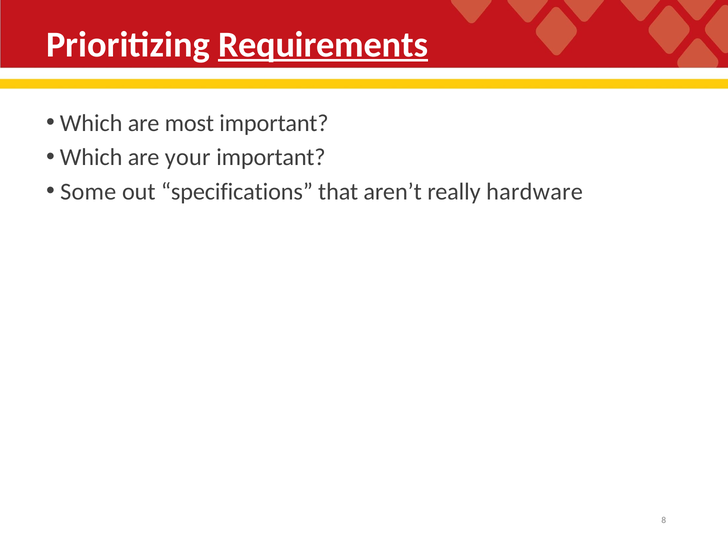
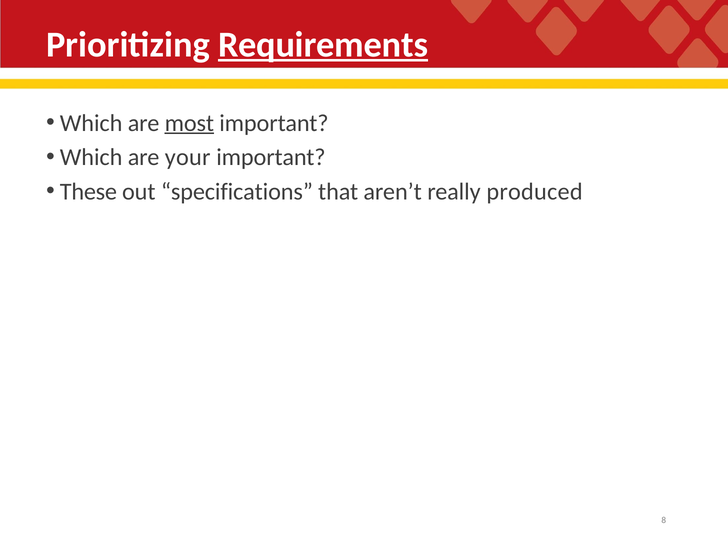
most underline: none -> present (189, 123)
Some: Some -> These (88, 192)
hardware: hardware -> produced (535, 192)
